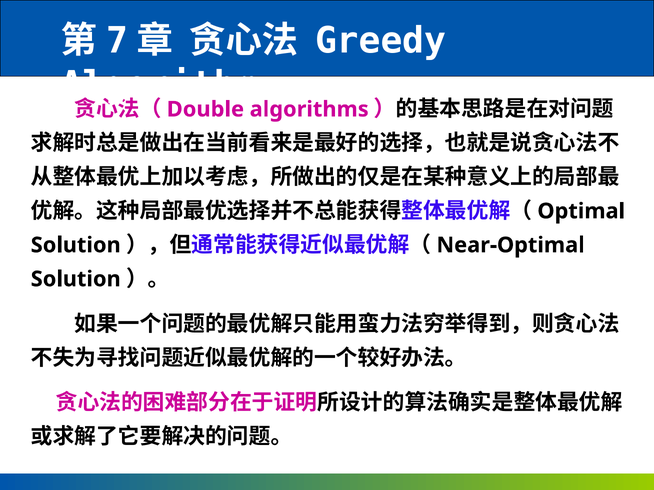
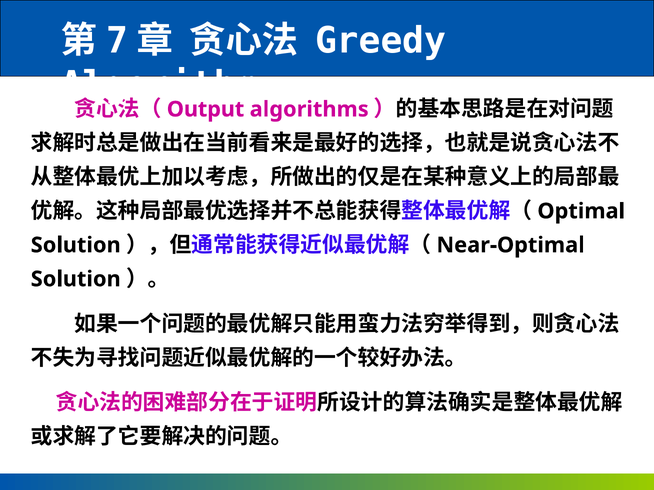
Double: Double -> Output (206, 109)
